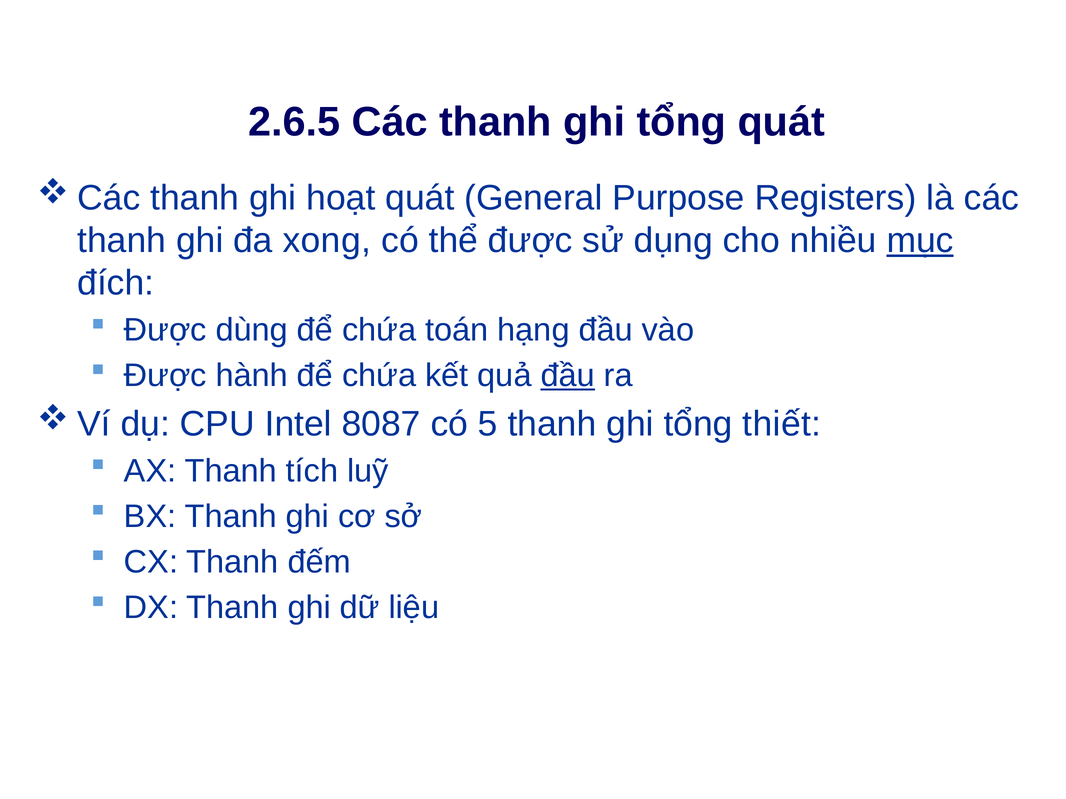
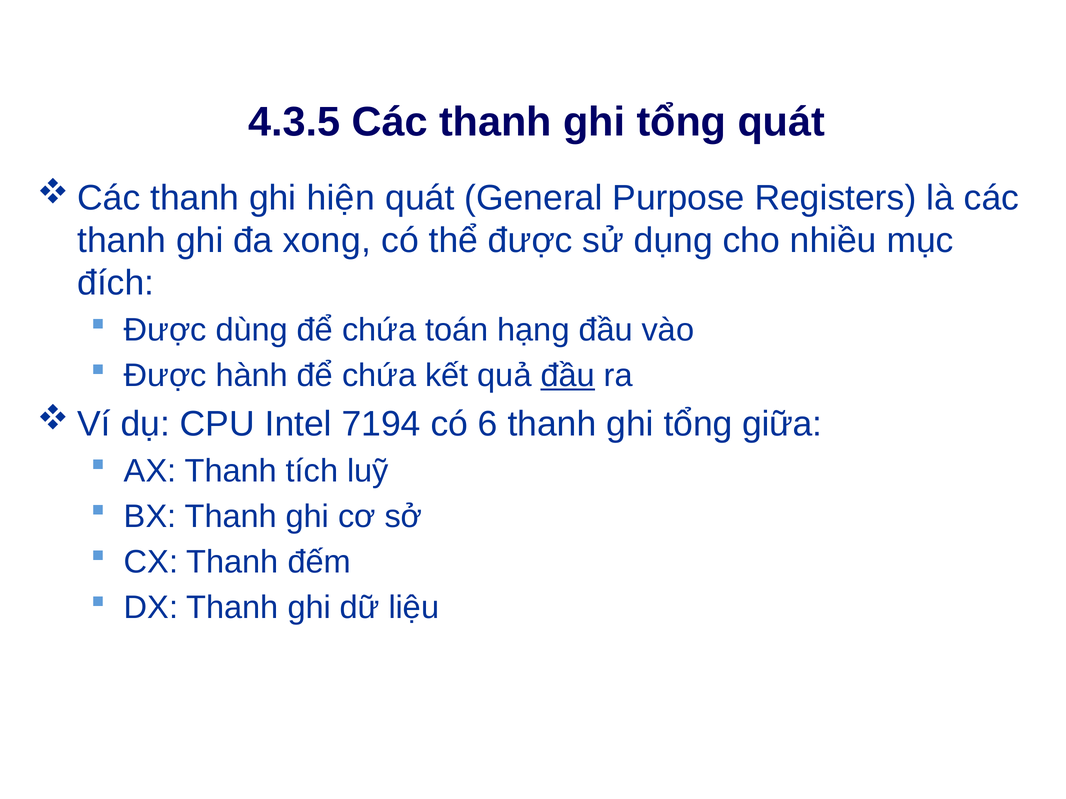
2.6.5: 2.6.5 -> 4.3.5 (294, 122)
hoạt: hoạt -> hiện (341, 198)
mục underline: present -> none (920, 241)
8087: 8087 -> 7194 (381, 424)
5: 5 -> 6 (488, 424)
thiết: thiết -> giữa (782, 424)
